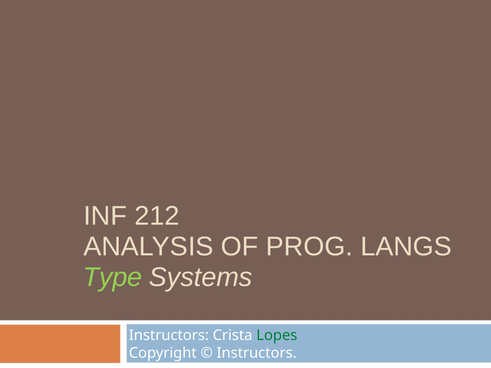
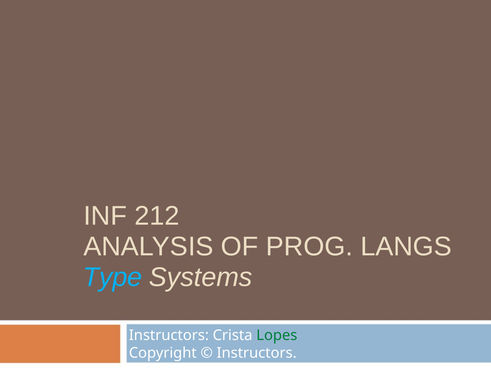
Type colour: light green -> light blue (113, 278)
